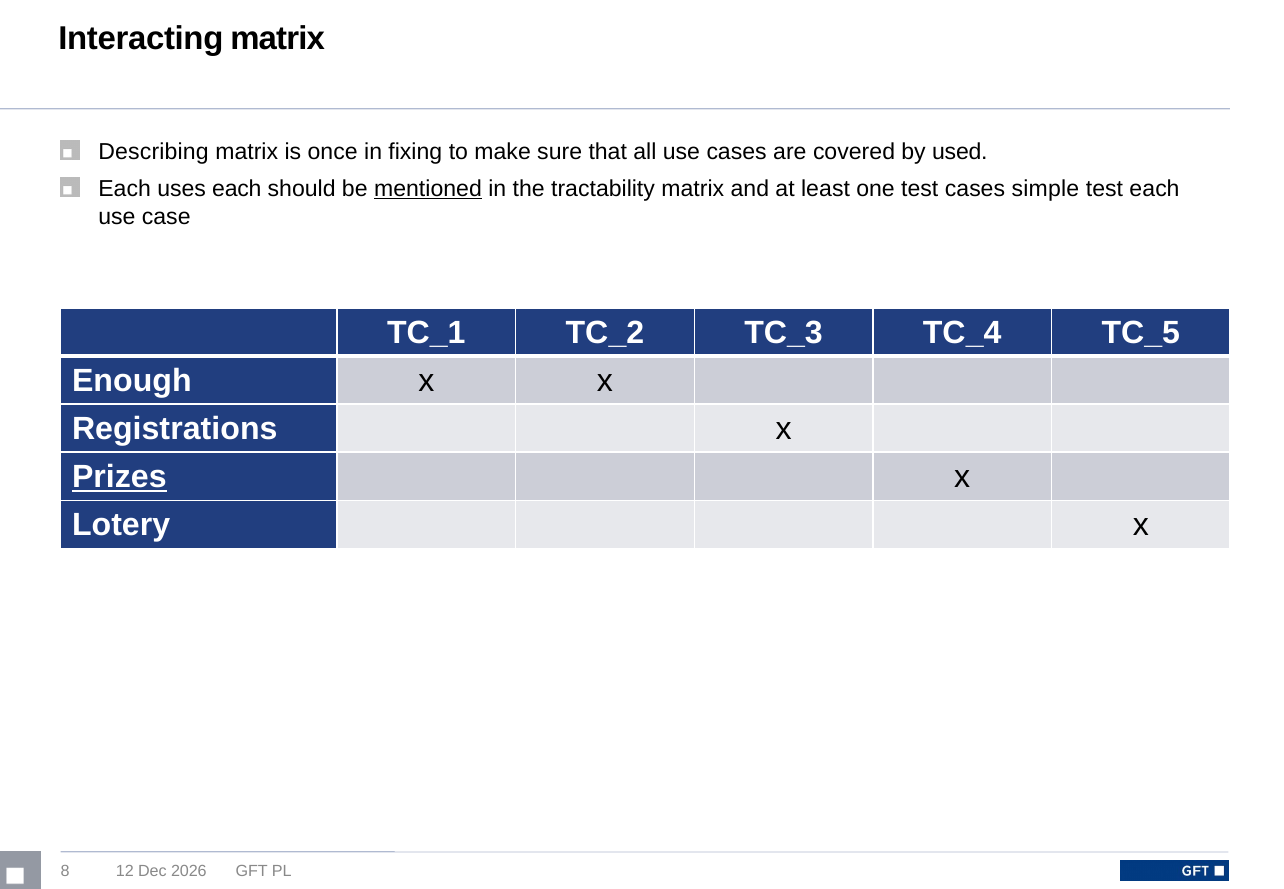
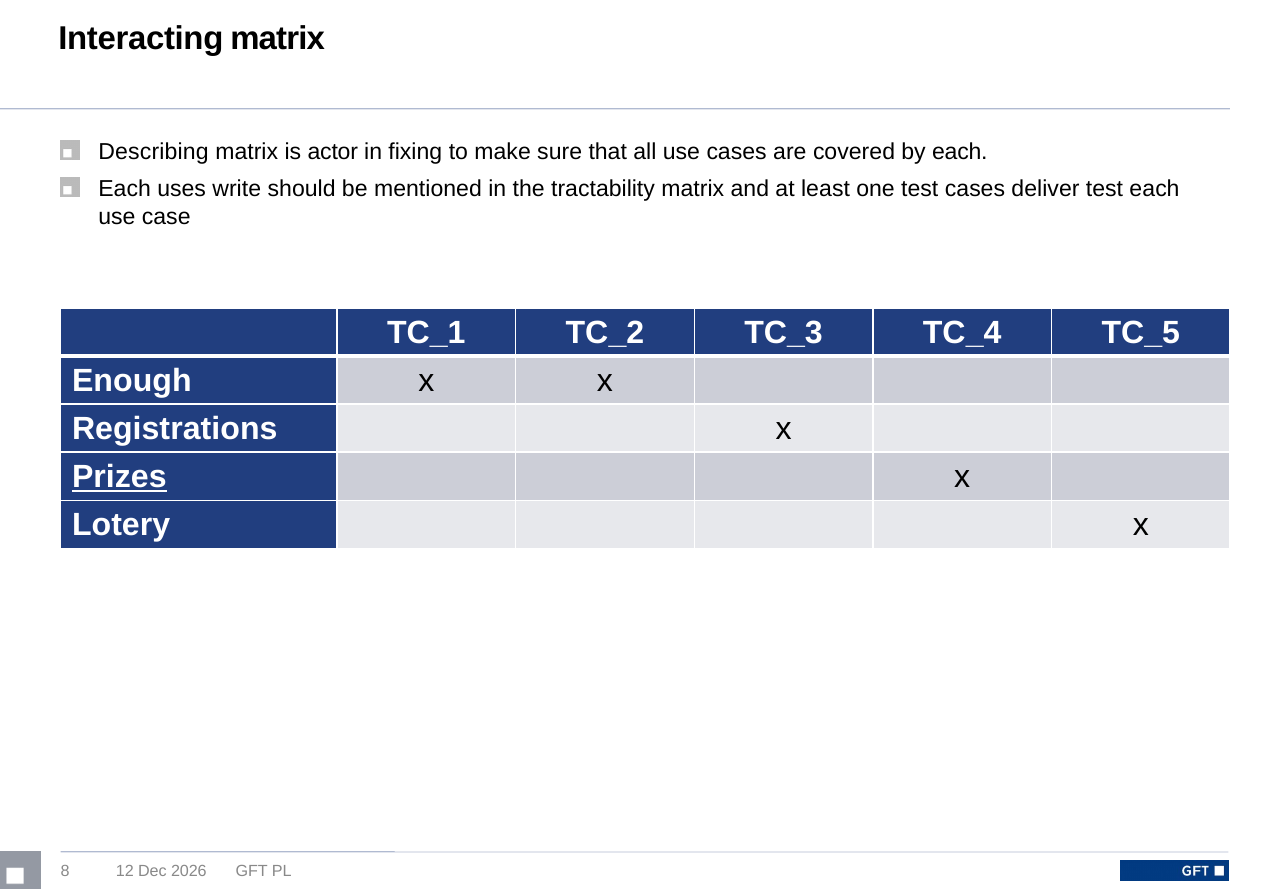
once: once -> actor (333, 152)
by used: used -> each (960, 152)
uses each: each -> write (237, 189)
mentioned underline: present -> none (428, 189)
simple: simple -> deliver (1046, 189)
